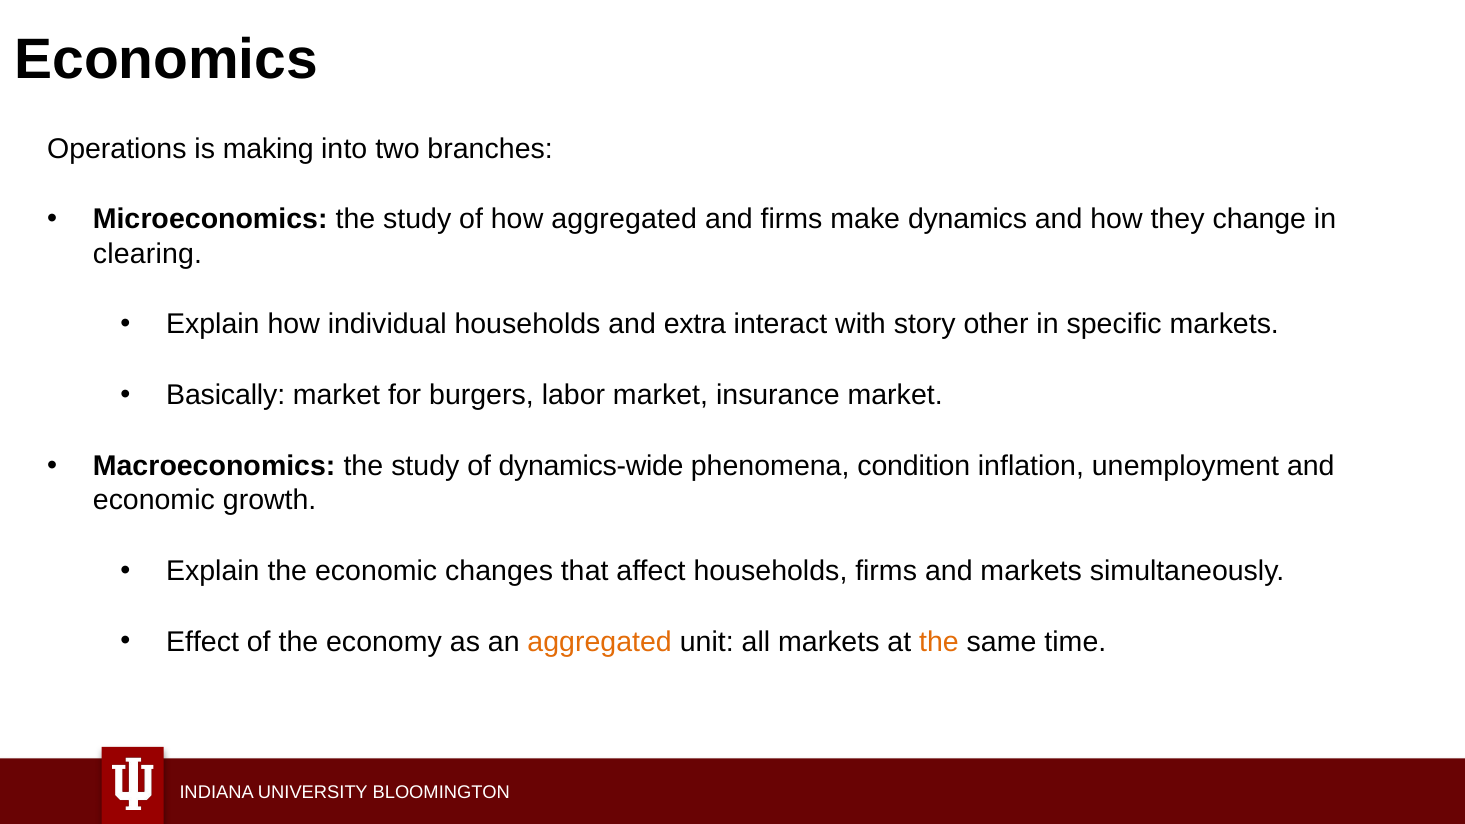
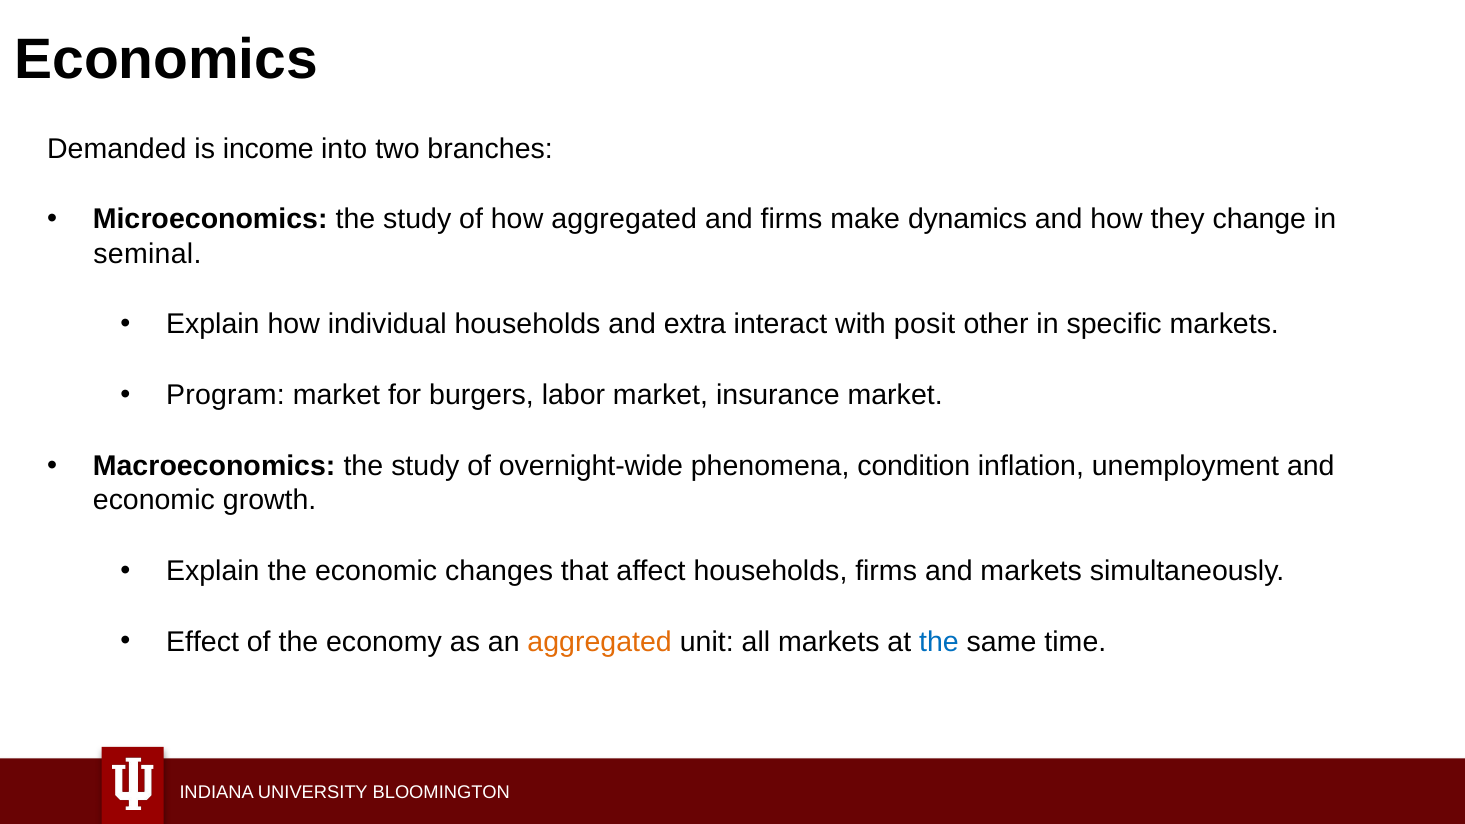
Operations: Operations -> Demanded (117, 149)
making: making -> income (268, 149)
clearing: clearing -> seminal (147, 254)
story: story -> posit (925, 325)
Basically: Basically -> Program (225, 395)
dynamics-wide: dynamics-wide -> overnight-wide (591, 466)
the colour: orange -> blue (939, 642)
